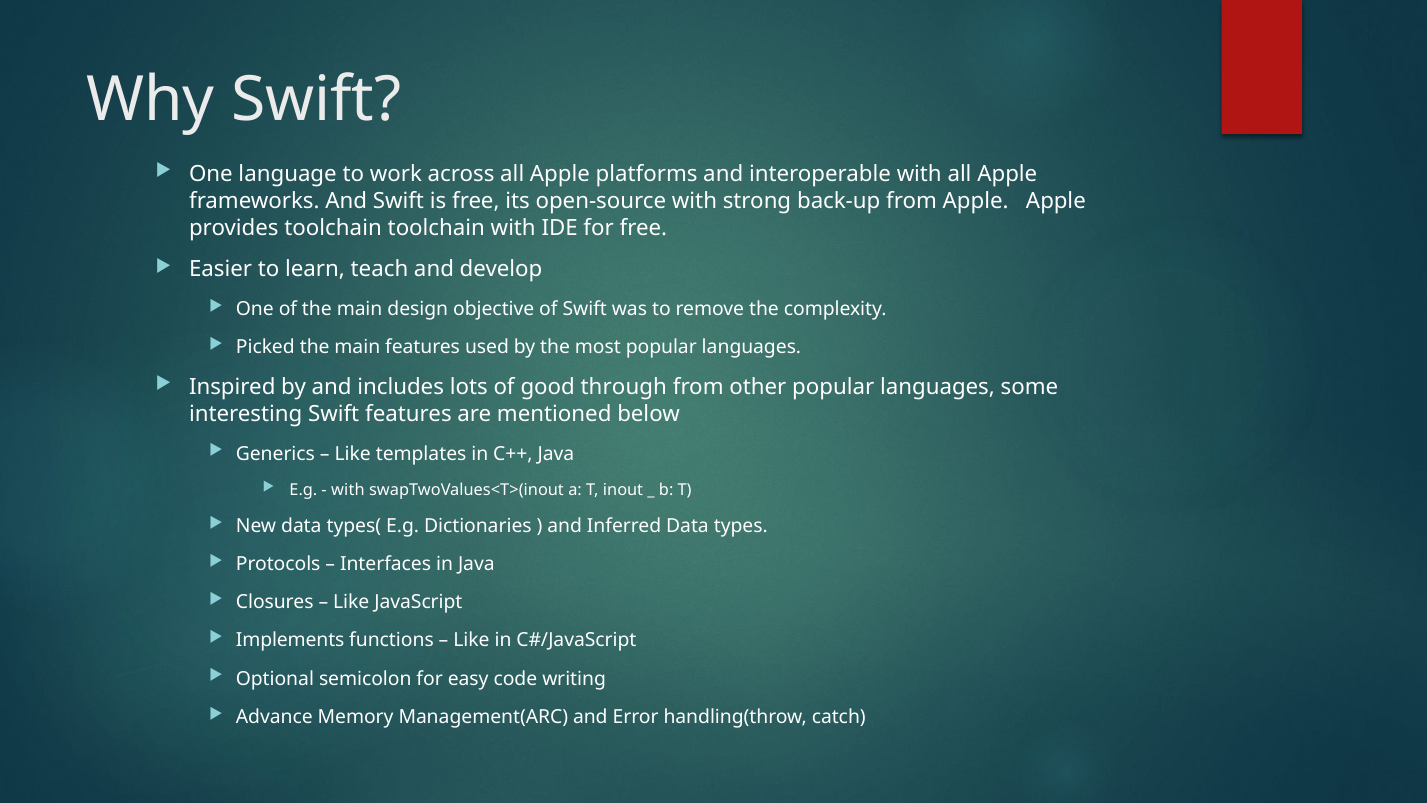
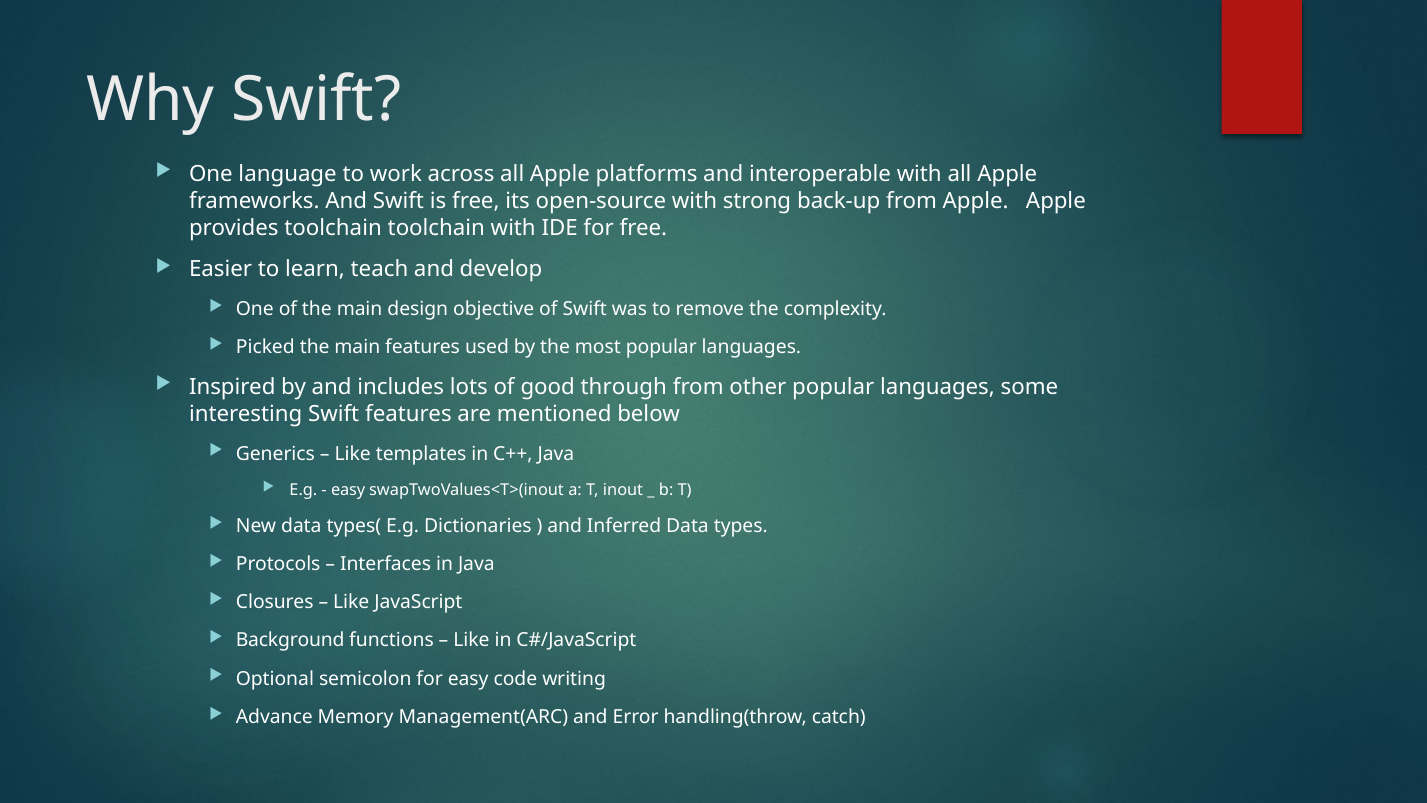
with: with -> easy (348, 490)
Implements: Implements -> Background (290, 640)
